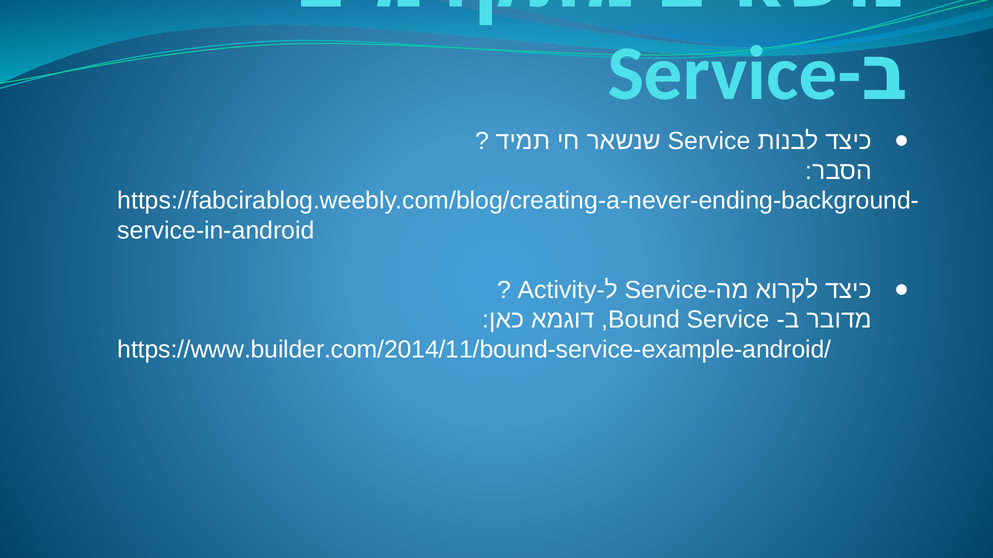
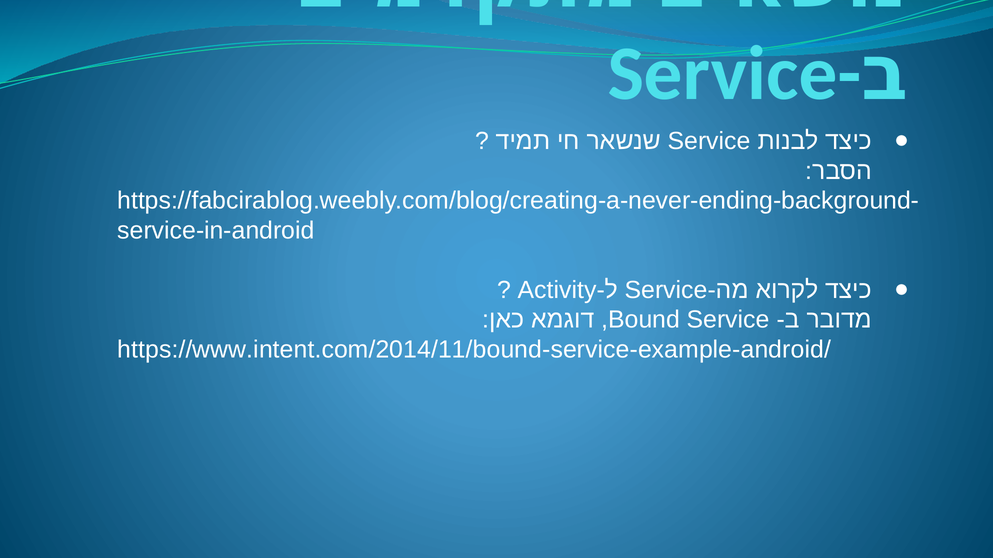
https://www.builder.com/2014/11/bound-service-example-android/: https://www.builder.com/2014/11/bound-service-example-android/ -> https://www.intent.com/2014/11/bound-service-example-android/ (474, 350)
